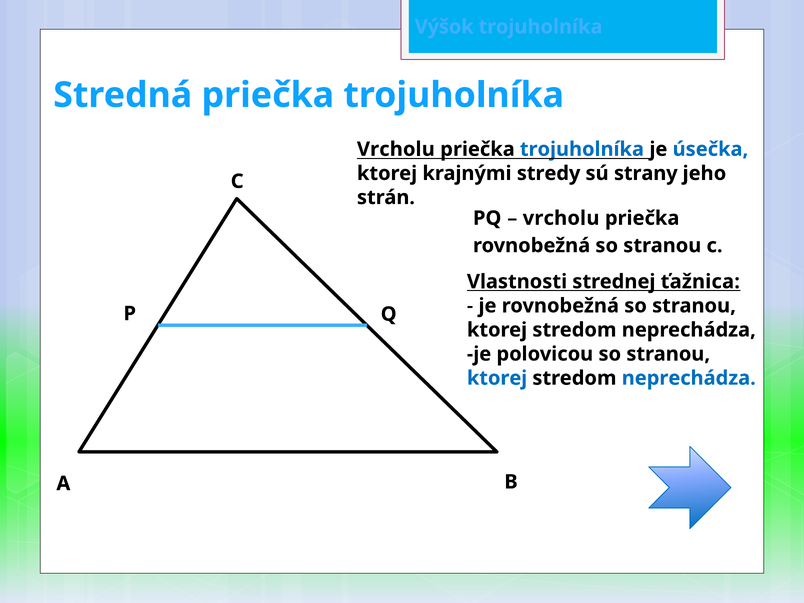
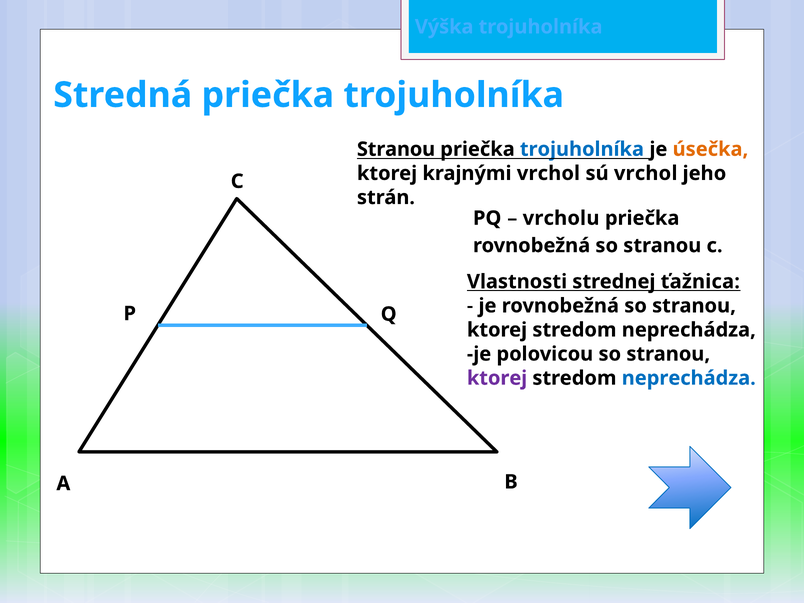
Výšok: Výšok -> Výška (444, 27)
Vrcholu: Vrcholu -> Stranou (396, 149)
úsečka colour: blue -> orange (710, 149)
krajnými stredy: stredy -> vrchol (548, 173)
sú strany: strany -> vrchol (646, 173)
ktorej colour: blue -> purple (497, 378)
